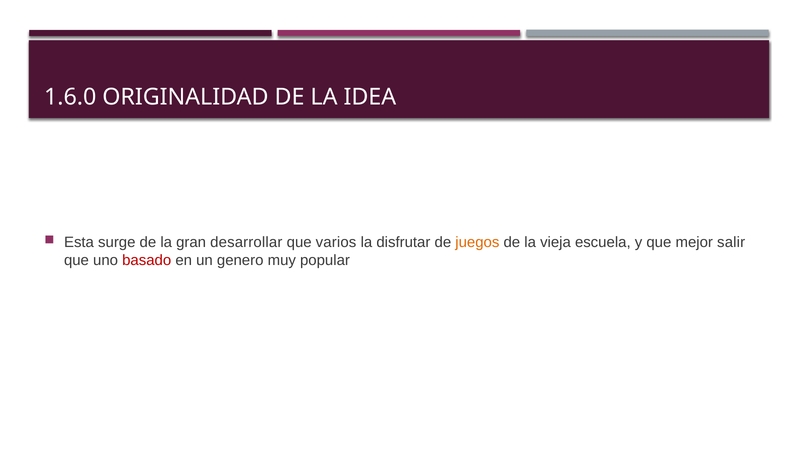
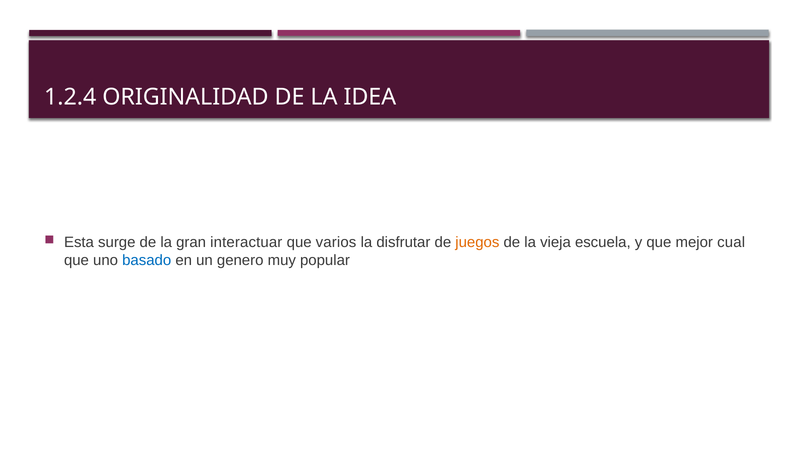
1.6.0: 1.6.0 -> 1.2.4 (70, 97)
desarrollar: desarrollar -> interactuar (246, 242)
salir: salir -> cual (731, 242)
basado colour: red -> blue (147, 260)
